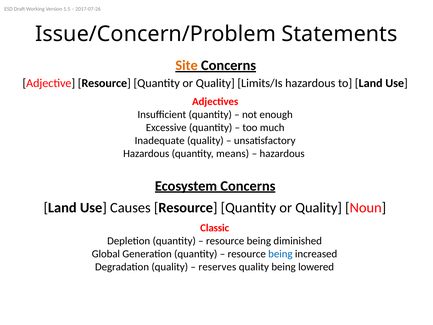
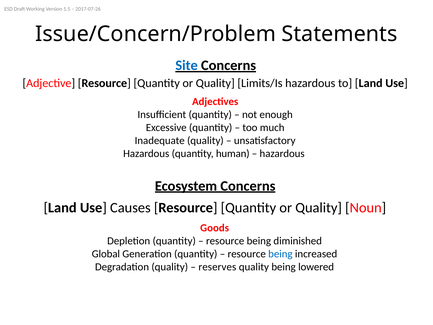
Site colour: orange -> blue (187, 66)
means: means -> human (233, 154)
Classic: Classic -> Goods (215, 228)
